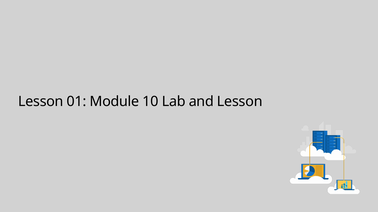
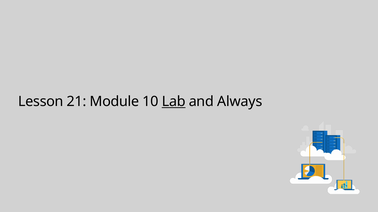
01: 01 -> 21 (77, 102)
Lab underline: none -> present (174, 102)
and Lesson: Lesson -> Always (240, 102)
